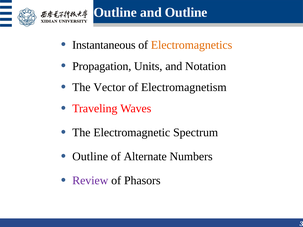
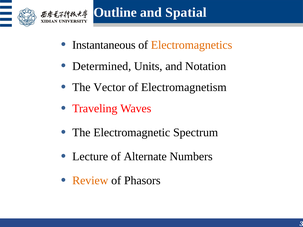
and Outline: Outline -> Spatial (186, 12)
Propagation: Propagation -> Determined (102, 66)
Outline: Outline -> Lecture (90, 157)
Review colour: purple -> orange (90, 181)
